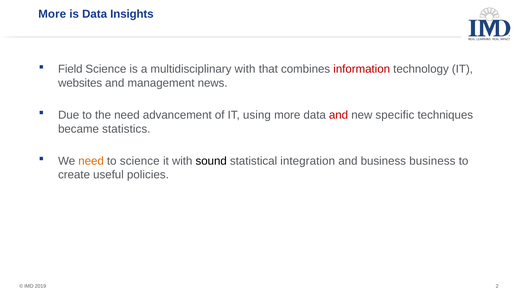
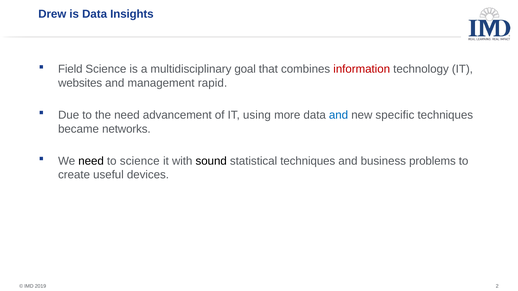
More: More -> Drew (52, 14)
multidisciplinary with: with -> goal (245, 69)
news: news -> rapid (213, 83)
and colour: red -> blue (339, 115)
statistics: statistics -> networks (126, 129)
need colour: orange -> black (91, 161)
statistical integration: integration -> techniques (308, 161)
business business: business -> problems (432, 161)
policies: policies -> devices (148, 175)
